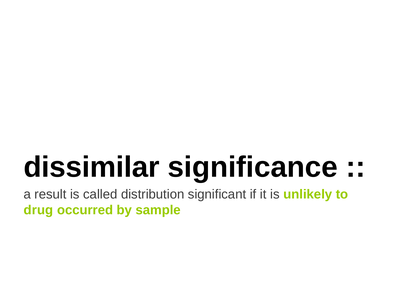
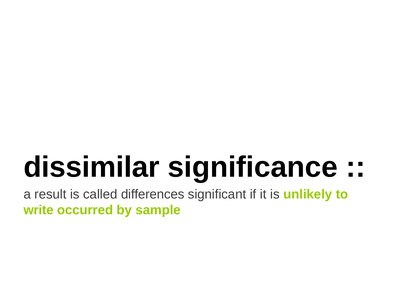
distribution: distribution -> differences (153, 194)
drug: drug -> write (39, 210)
